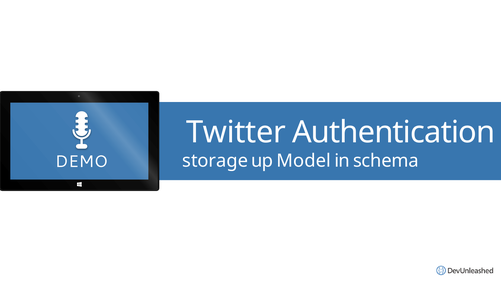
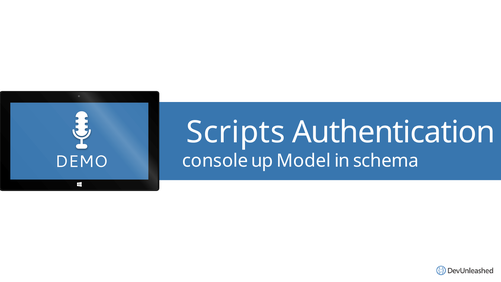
Twitter: Twitter -> Scripts (236, 132)
storage: storage -> console (215, 161)
